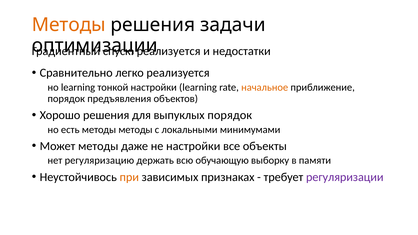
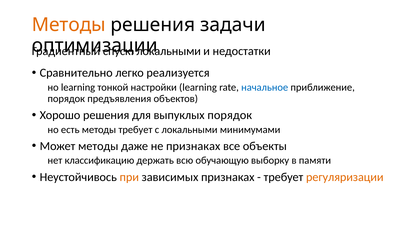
реализуется: реализуется -> локальными (169, 51)
начальное colour: orange -> blue (265, 87)
методы методы: методы -> требует (135, 130)
не настройки: настройки -> признаках (193, 146)
регуляризацию: регуляризацию -> классификацию (99, 161)
регуляризации colour: purple -> orange (345, 177)
